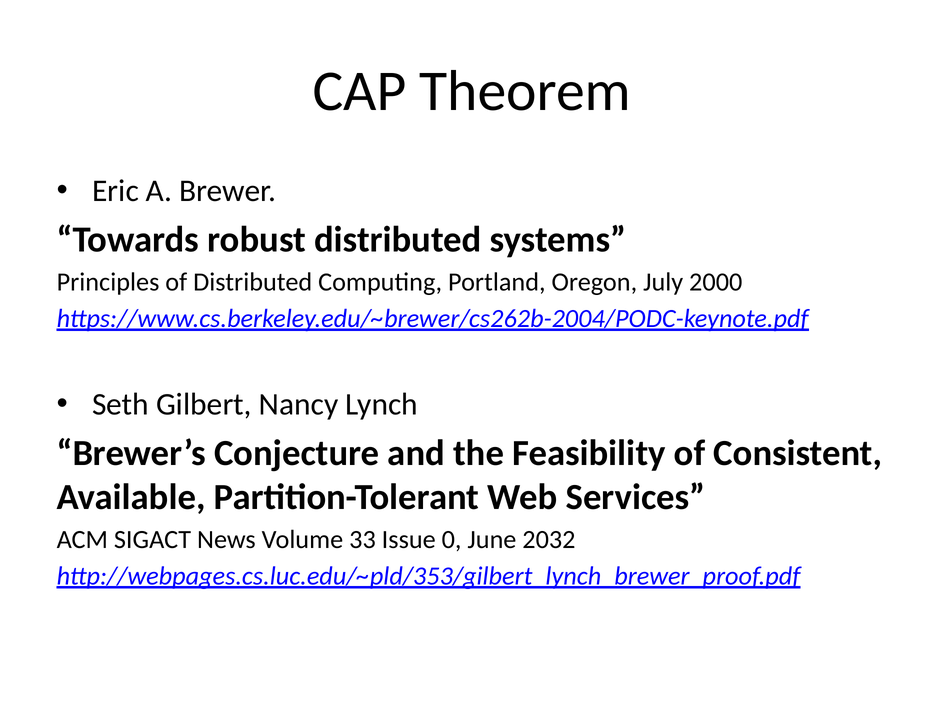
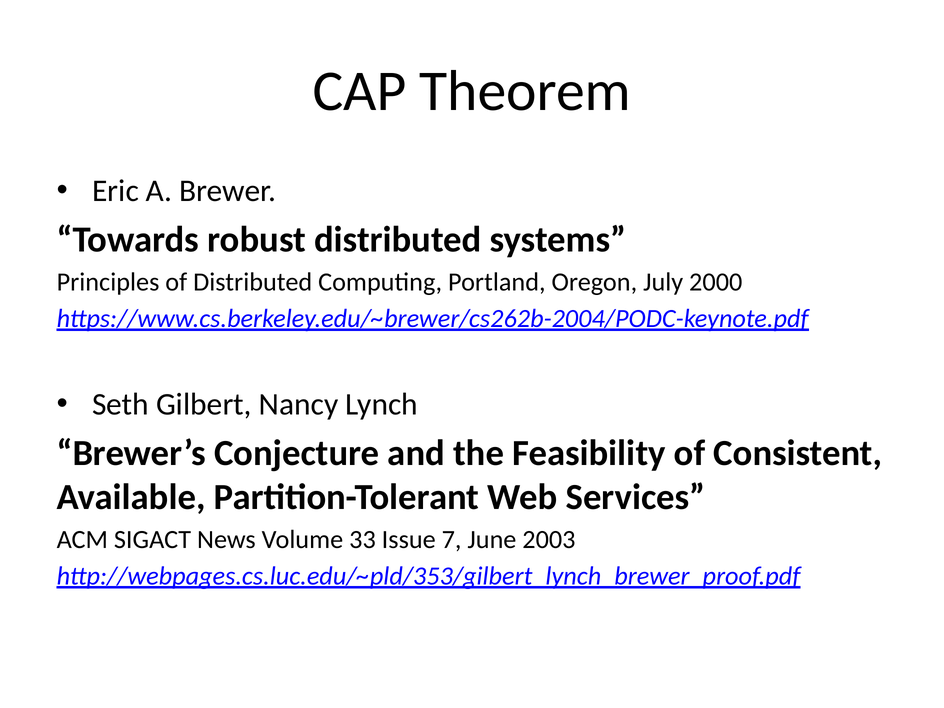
0: 0 -> 7 (452, 539)
2032: 2032 -> 2003 (549, 539)
